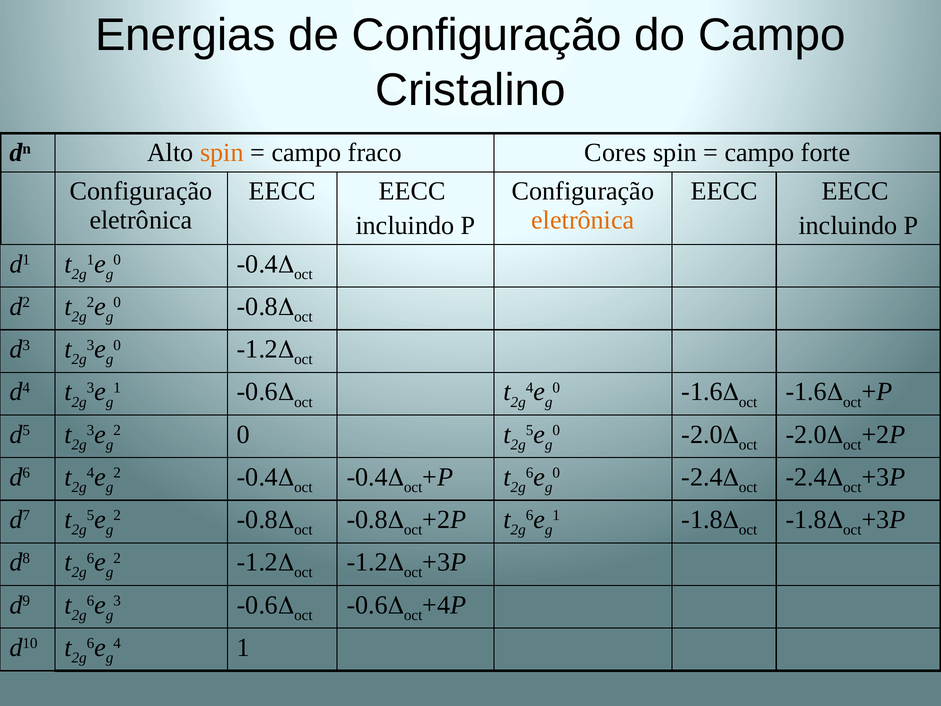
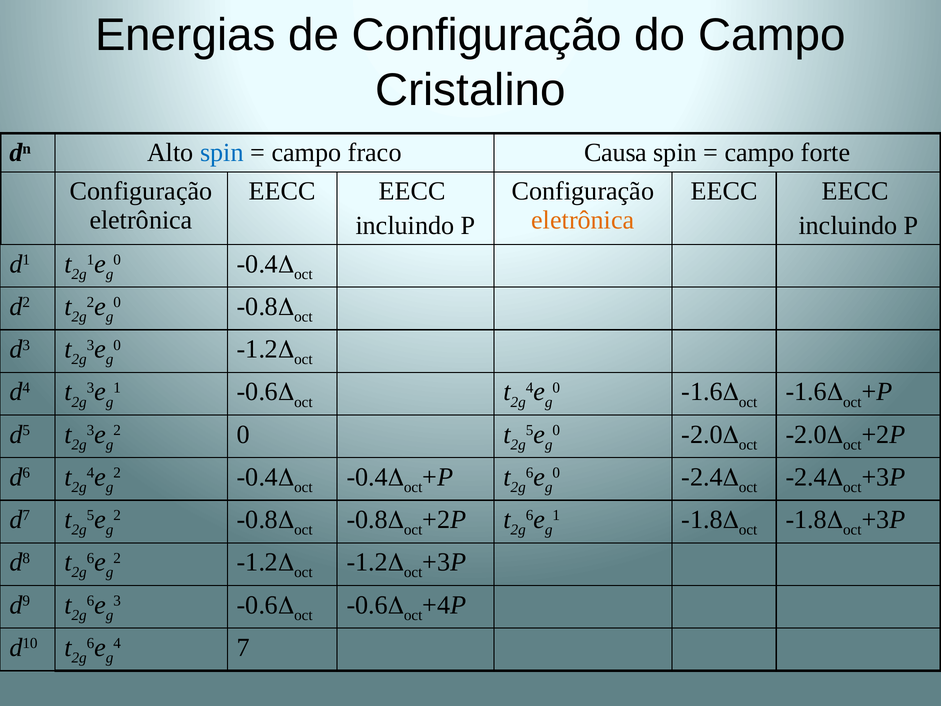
spin colour: orange -> blue (222, 153)
Cores: Cores -> Causa (616, 153)
1: 1 -> 7 (243, 647)
